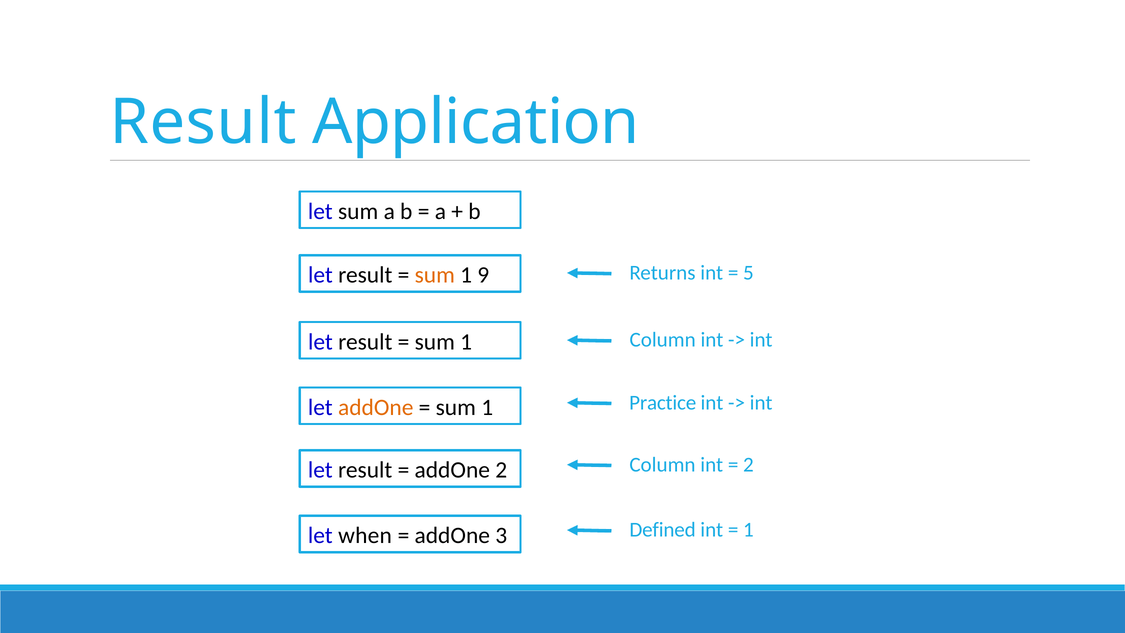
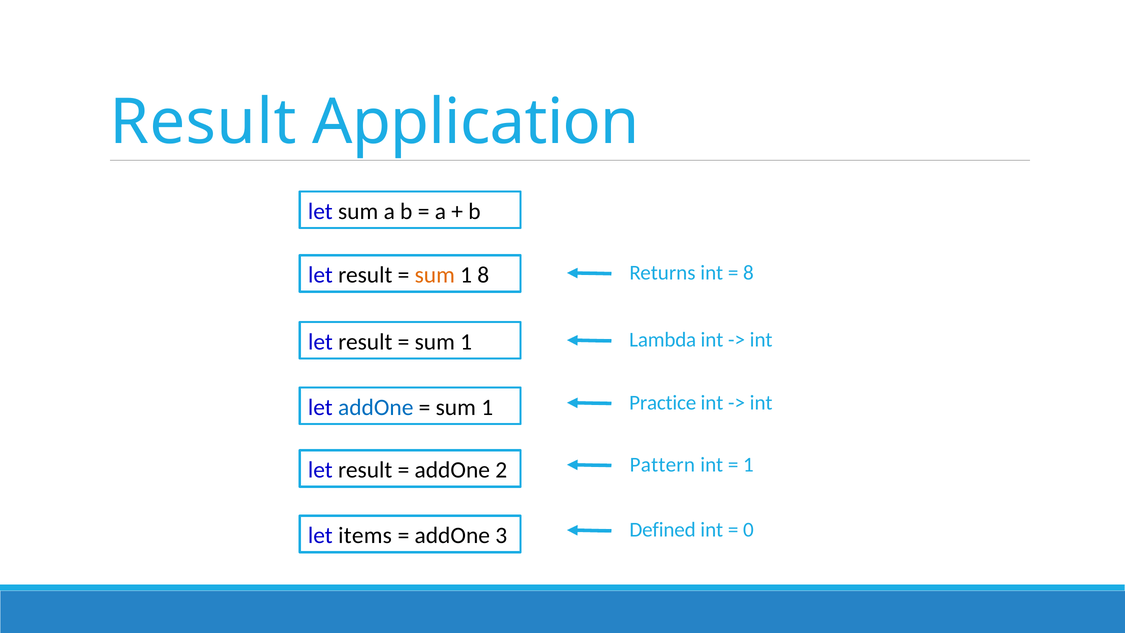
1 9: 9 -> 8 (483, 275)
5: 5 -> 8 (748, 273)
1 Column: Column -> Lambda (663, 340)
addOne colour: orange -> blue (376, 407)
2 Column: Column -> Pattern (662, 464)
2: 2 -> 1 (748, 464)
when: when -> items (365, 535)
1: 1 -> 0 (748, 530)
